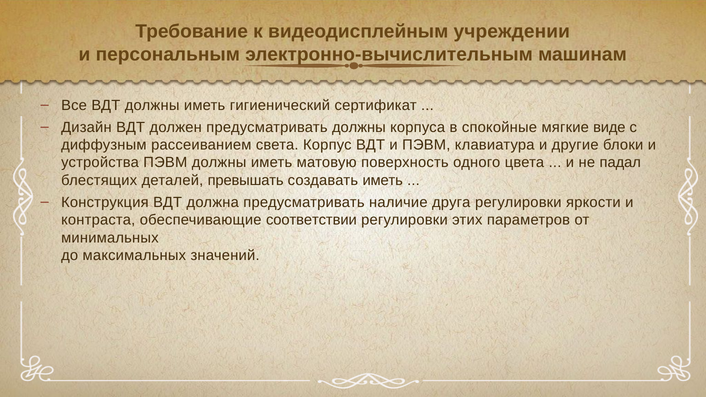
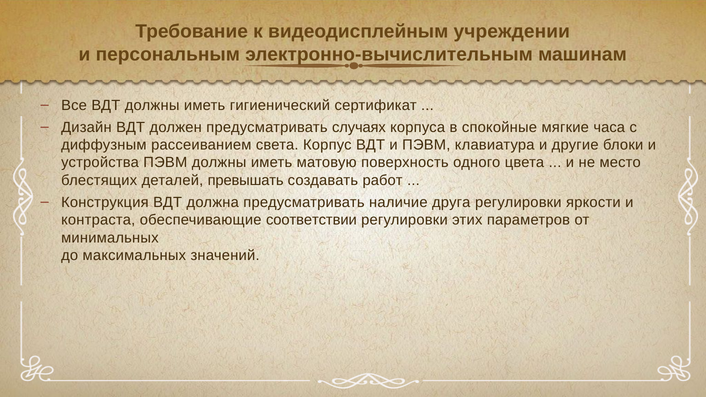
предусматривать должны: должны -> случаях (359, 127)
виде: виде -> часа (609, 127)
падал: падал -> место (620, 163)
создавать иметь: иметь -> работ (383, 180)
